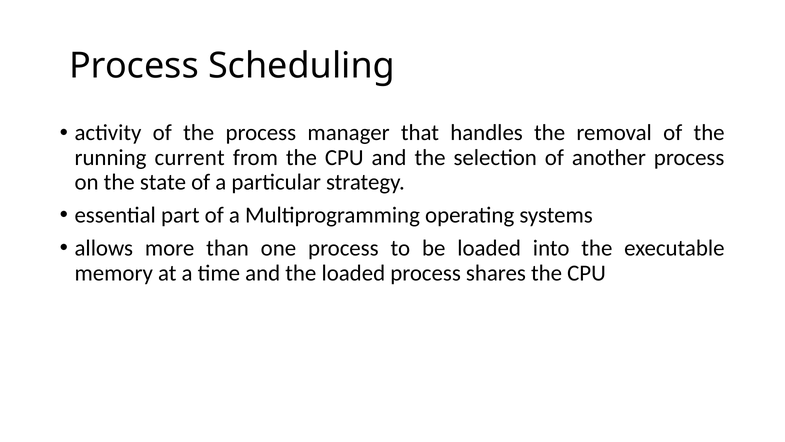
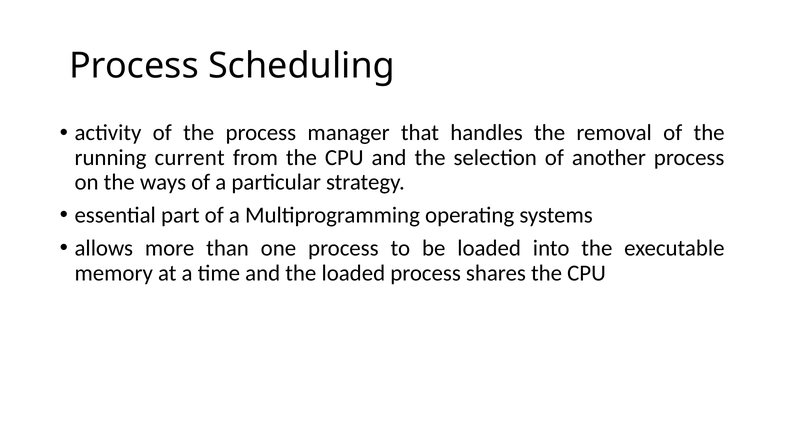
state: state -> ways (163, 182)
